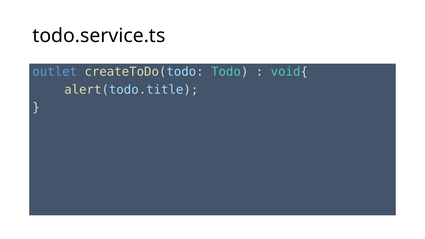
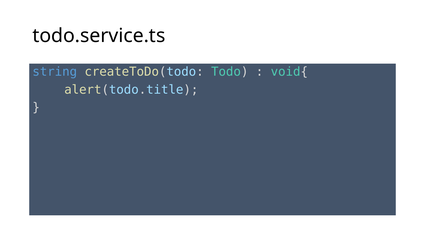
outlet: outlet -> string (55, 72)
